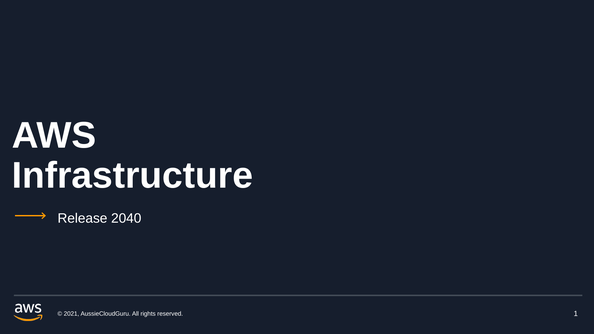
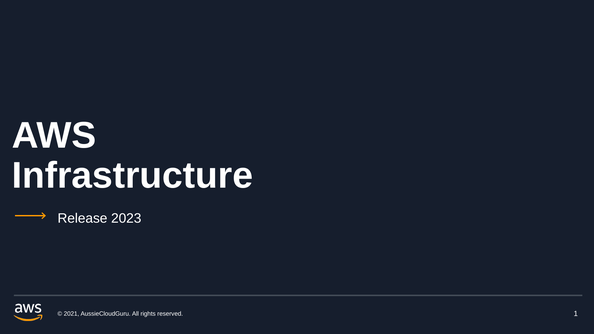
2040: 2040 -> 2023 (126, 218)
